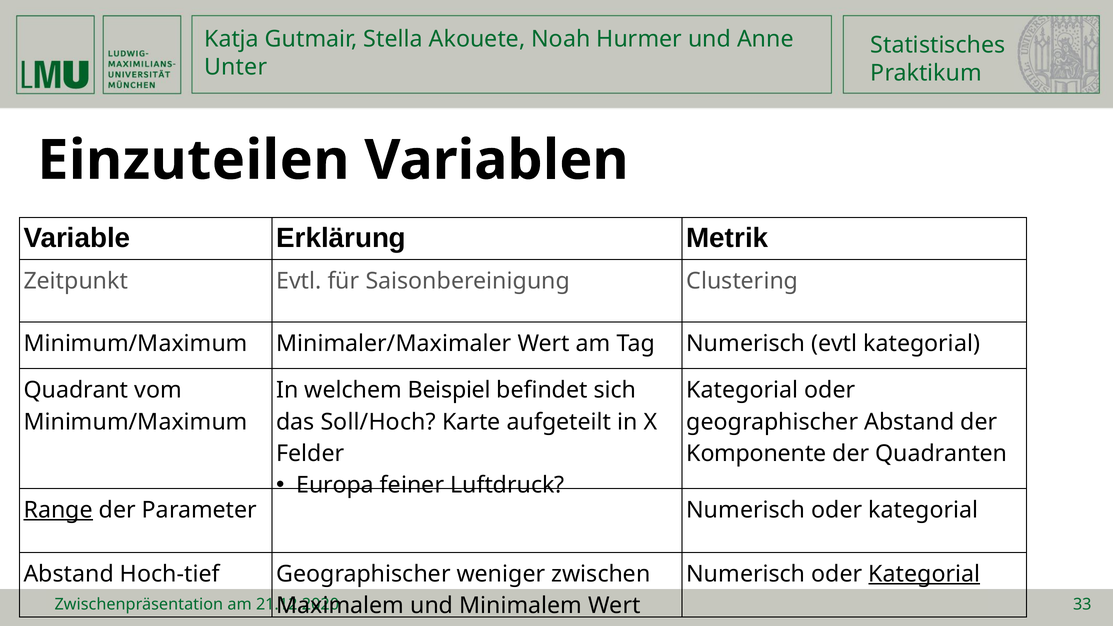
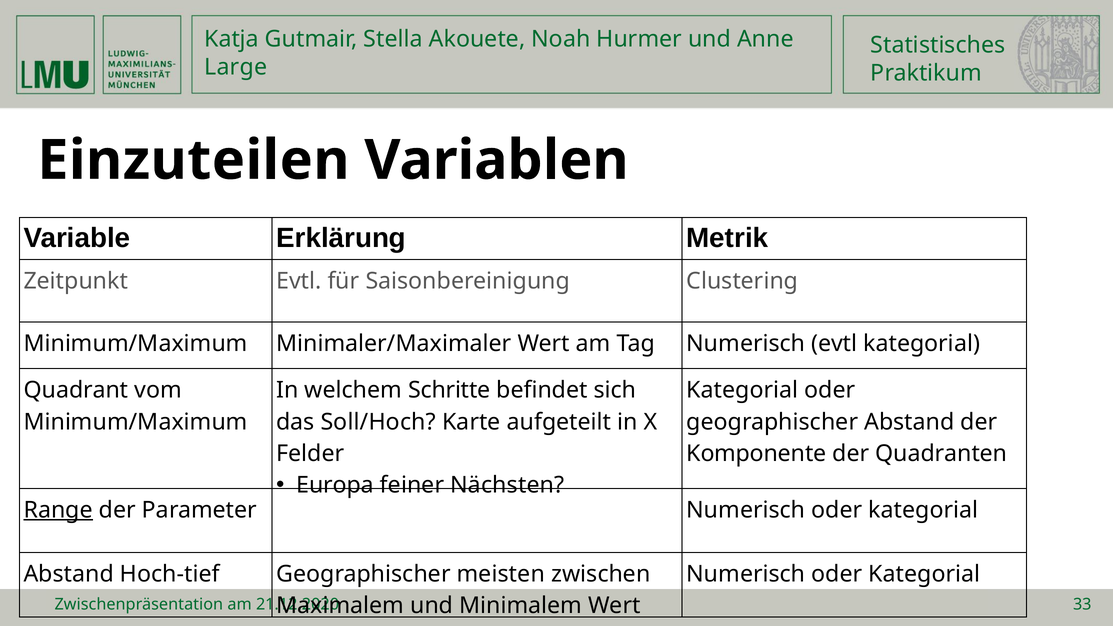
Unter: Unter -> Large (236, 67)
Beispiel: Beispiel -> Schritte (449, 390)
Luftdruck: Luftdruck -> Nächsten (507, 485)
weniger: weniger -> meisten (501, 574)
Kategorial underline: present -> none (924, 574)
